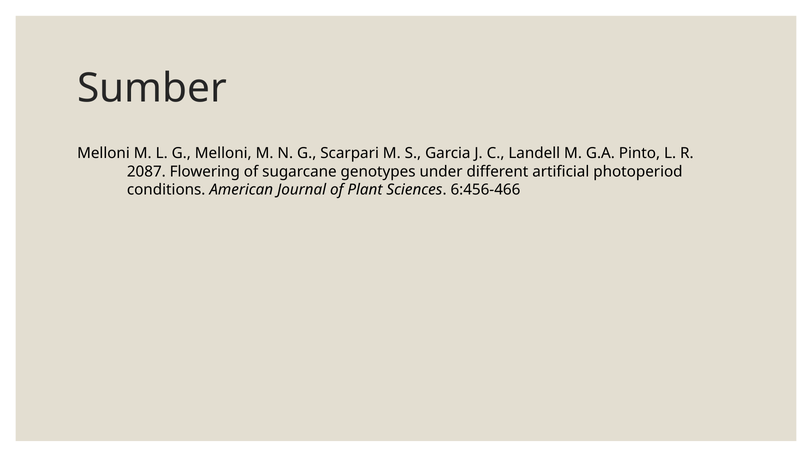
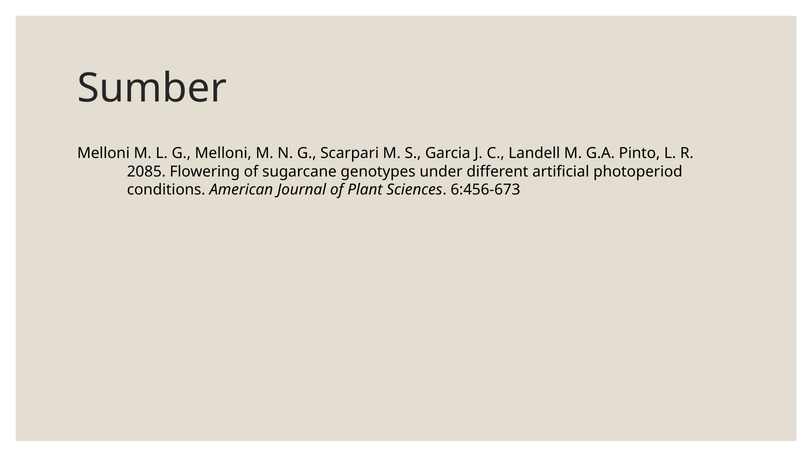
2087: 2087 -> 2085 (146, 172)
6:456-466: 6:456-466 -> 6:456-673 (485, 190)
